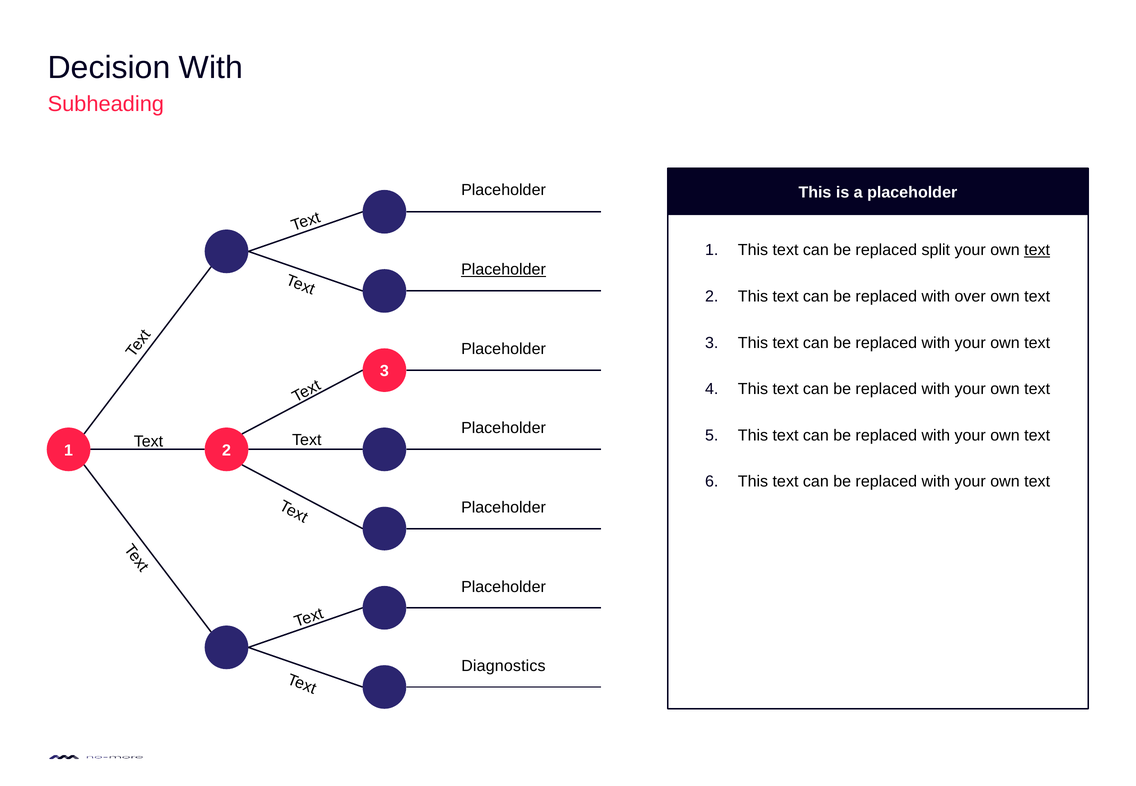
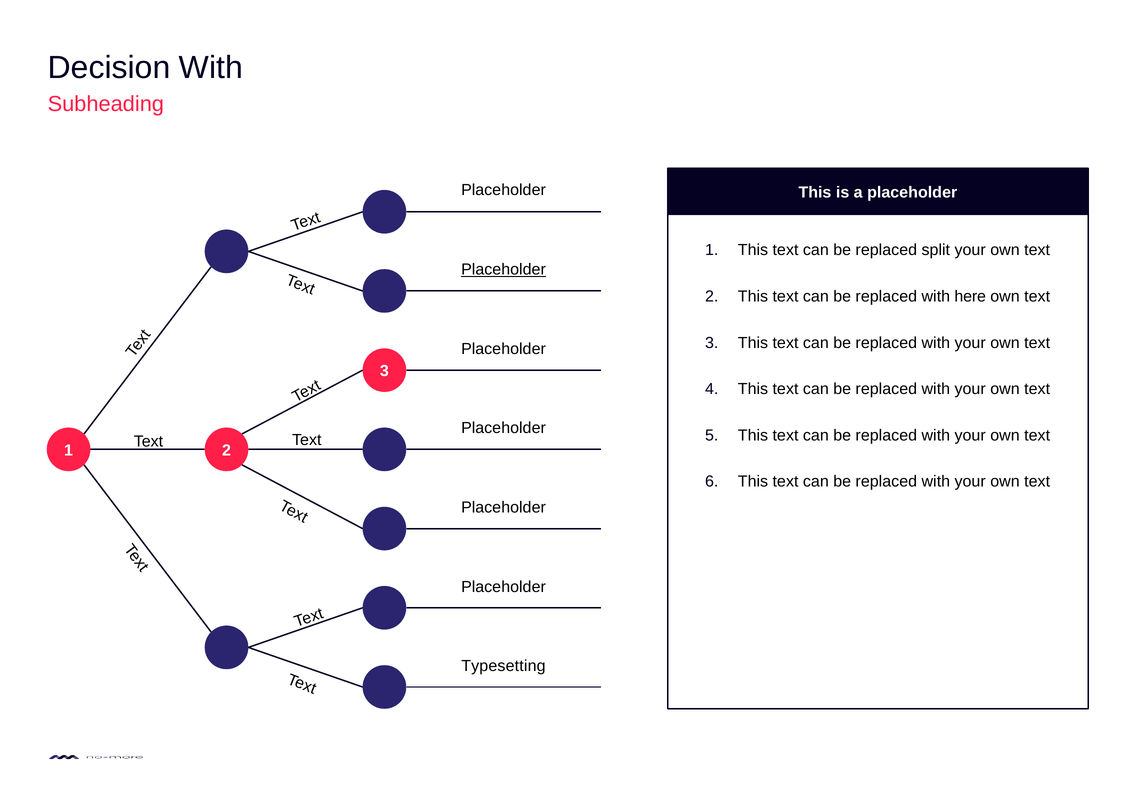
text underline: present -> none (1037, 250)
over: over -> here (970, 297)
Diagnostics: Diagnostics -> Typesetting (503, 667)
